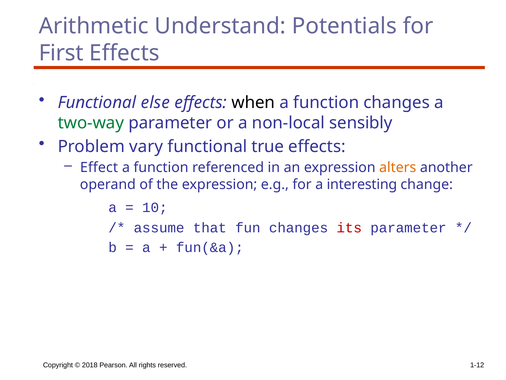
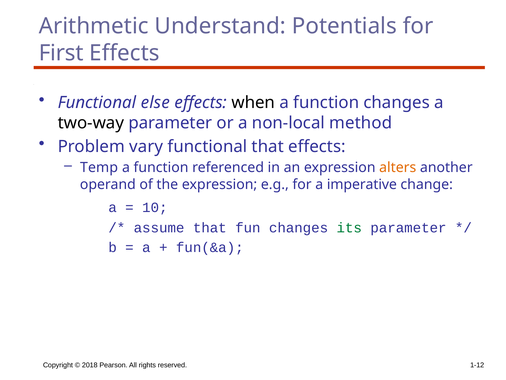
two-way colour: green -> black (91, 123)
sensibly: sensibly -> method (361, 123)
functional true: true -> that (268, 146)
Effect: Effect -> Temp (99, 167)
interesting: interesting -> imperative (362, 184)
its colour: red -> green (349, 228)
